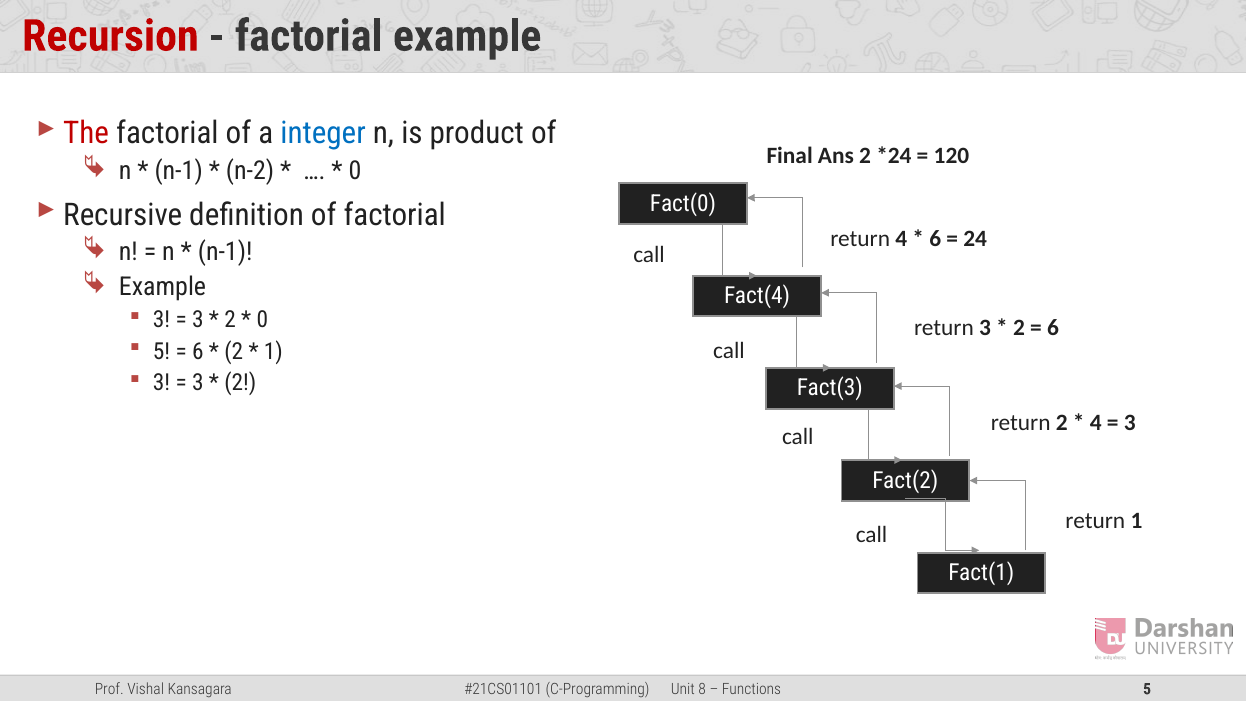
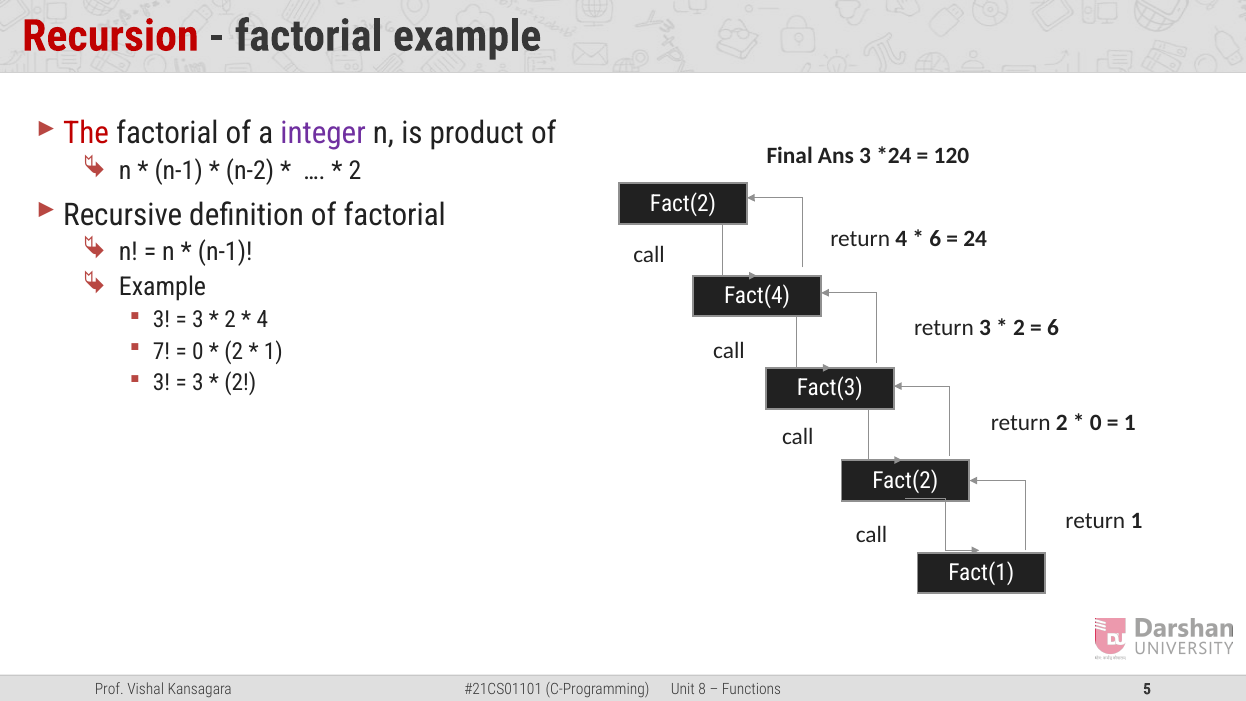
integer colour: blue -> purple (323, 134)
Ans 2: 2 -> 3 (865, 156)
0: 0 -> 2 (355, 171)
Fact(0: Fact(0 -> Fact(2 (683, 204)
0: 0 -> 4 (262, 320)
5: 5 -> 7 (162, 351)
6: 6 -> 0 (198, 351)
4: 4 -> 0 (1096, 422)
3: 3 -> 1 (1130, 422)
